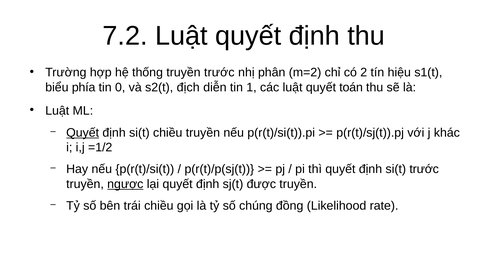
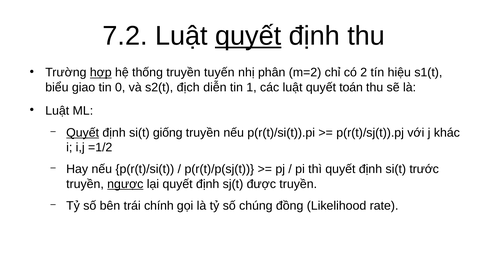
quyết underline: none -> present (248, 36)
hợp underline: none -> present (101, 72)
truyền trước: trước -> tuyến (219, 72)
phía: phía -> giao (84, 87)
si(t chiều: chiều -> giống (168, 132)
trái chiều: chiều -> chính (159, 205)
